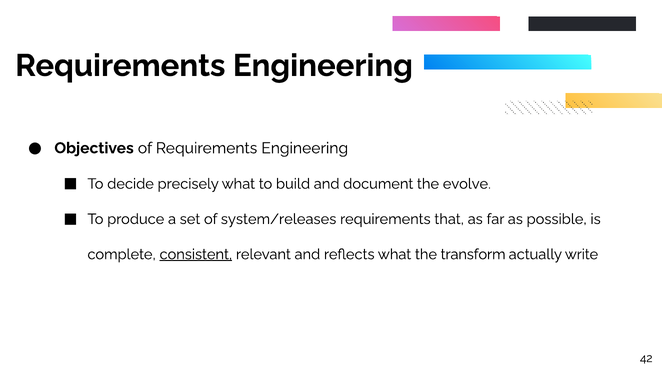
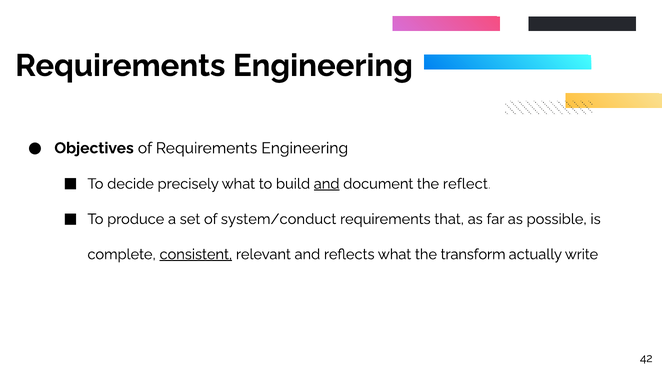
and underline: none -> present (327, 184)
evolve: evolve -> reflect (467, 184)
system/releases: system/releases -> system/conduct (279, 219)
